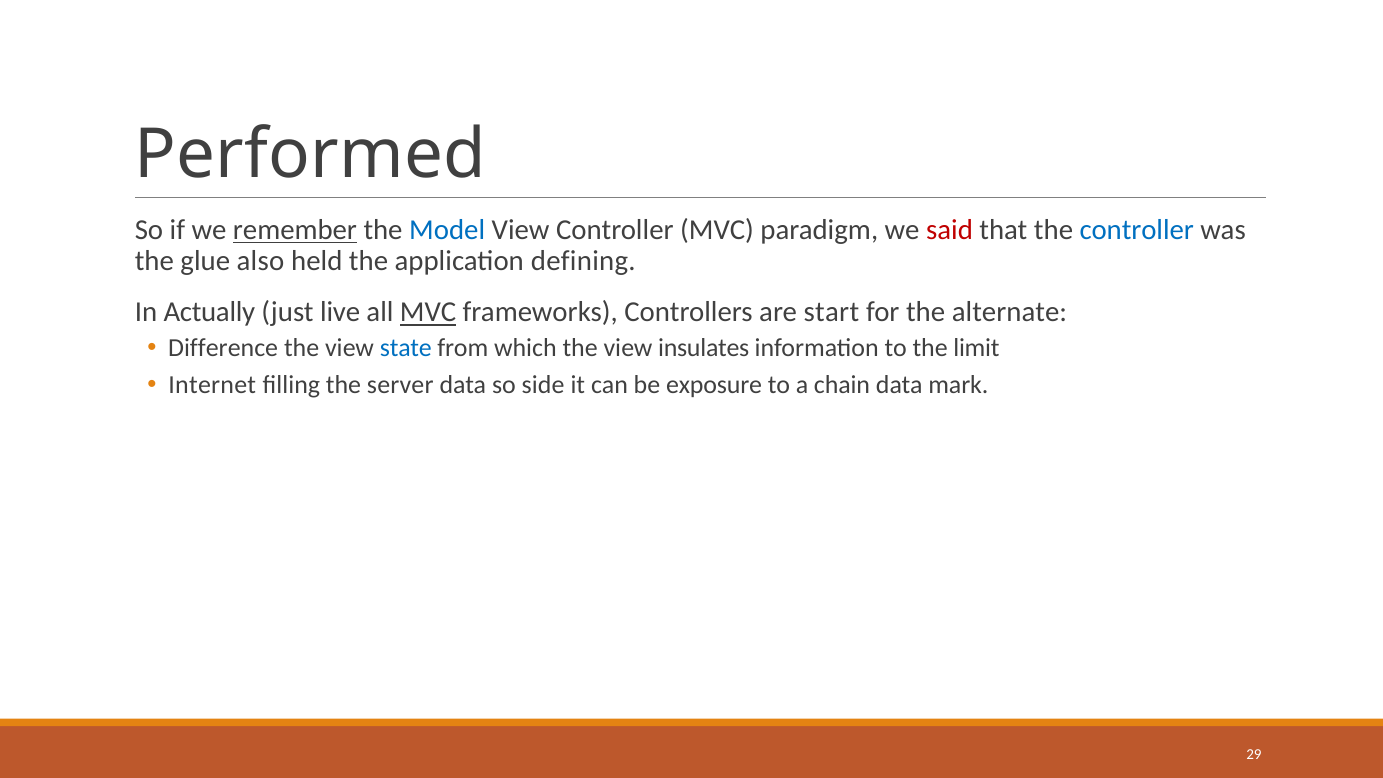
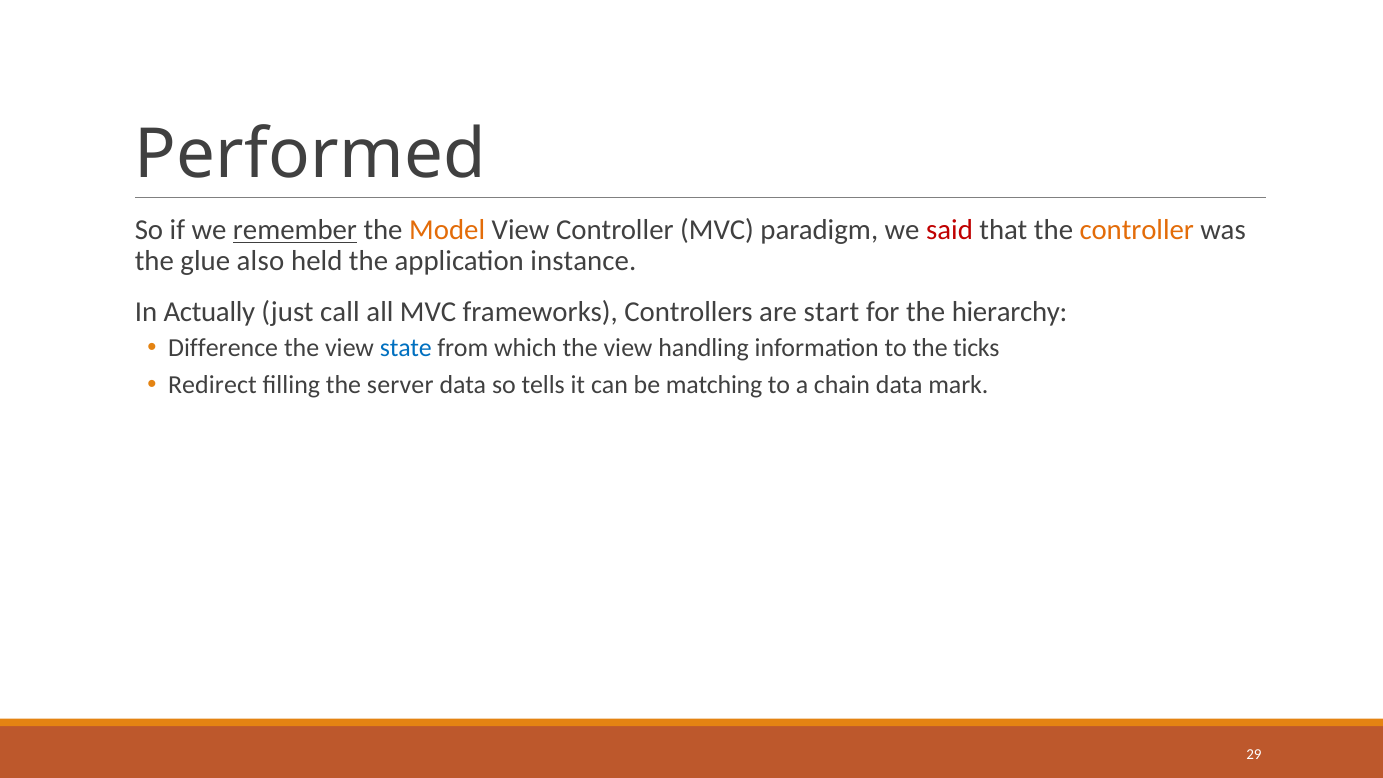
Model colour: blue -> orange (447, 230)
controller colour: blue -> orange (1137, 230)
defining: defining -> instance (583, 261)
live: live -> call (340, 312)
MVC underline: present -> none (428, 312)
alternate: alternate -> hierarchy (1010, 312)
insulates: insulates -> handling (704, 348)
limit: limit -> ticks (976, 348)
Internet: Internet -> Redirect (212, 384)
side: side -> tells (543, 384)
exposure: exposure -> matching (714, 384)
